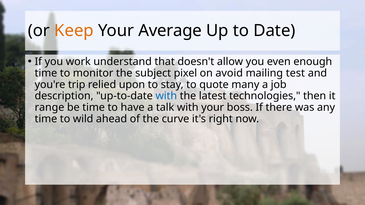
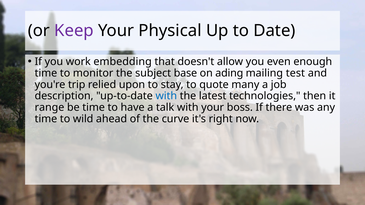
Keep colour: orange -> purple (74, 31)
Average: Average -> Physical (170, 31)
understand: understand -> embedding (123, 62)
pixel: pixel -> base (185, 73)
avoid: avoid -> ading (229, 73)
